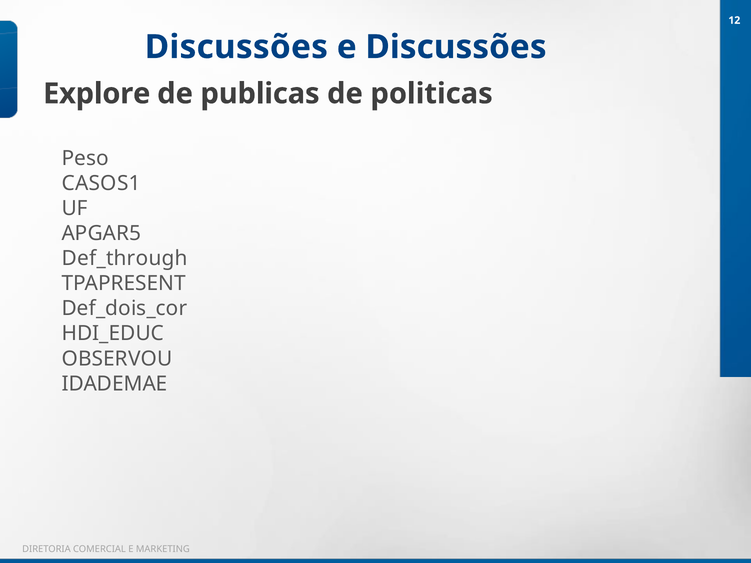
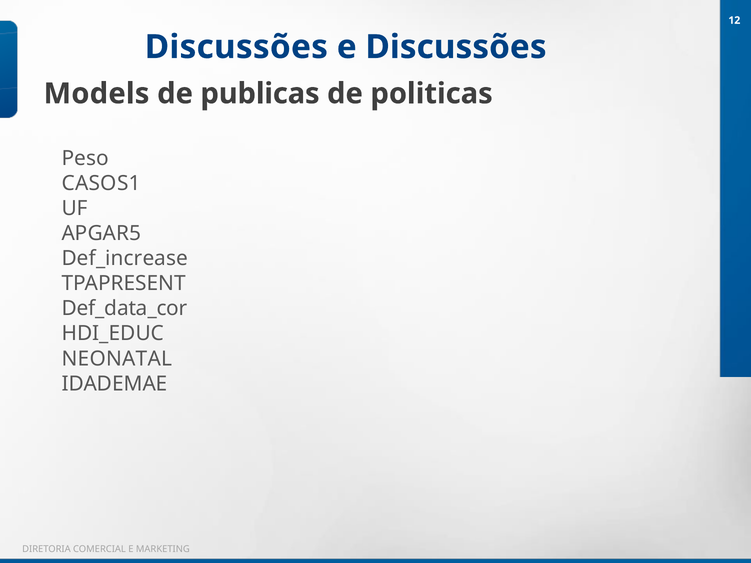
Explore: Explore -> Models (96, 94)
Def_through: Def_through -> Def_increase (125, 259)
Def_dois_cor: Def_dois_cor -> Def_data_cor (125, 309)
OBSERVOU: OBSERVOU -> NEONATAL (117, 359)
